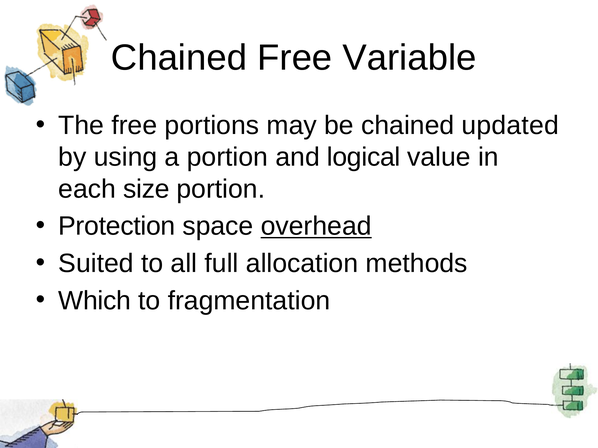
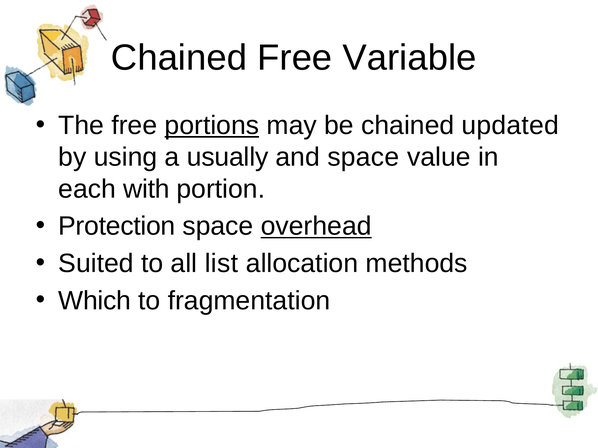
portions underline: none -> present (212, 125)
a portion: portion -> usually (228, 157)
and logical: logical -> space (363, 157)
size: size -> with (146, 189)
full: full -> list (221, 264)
